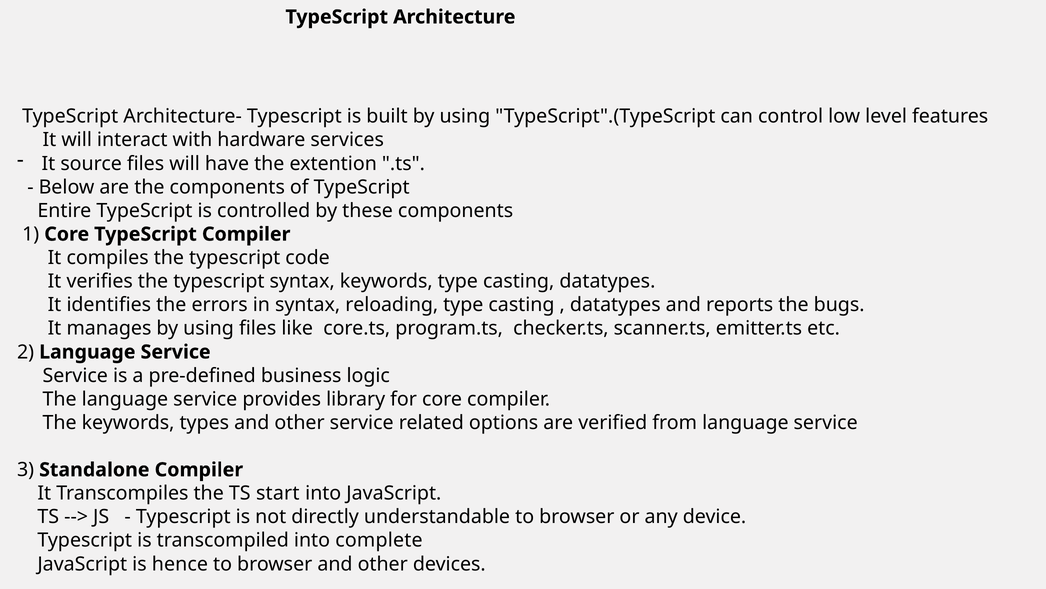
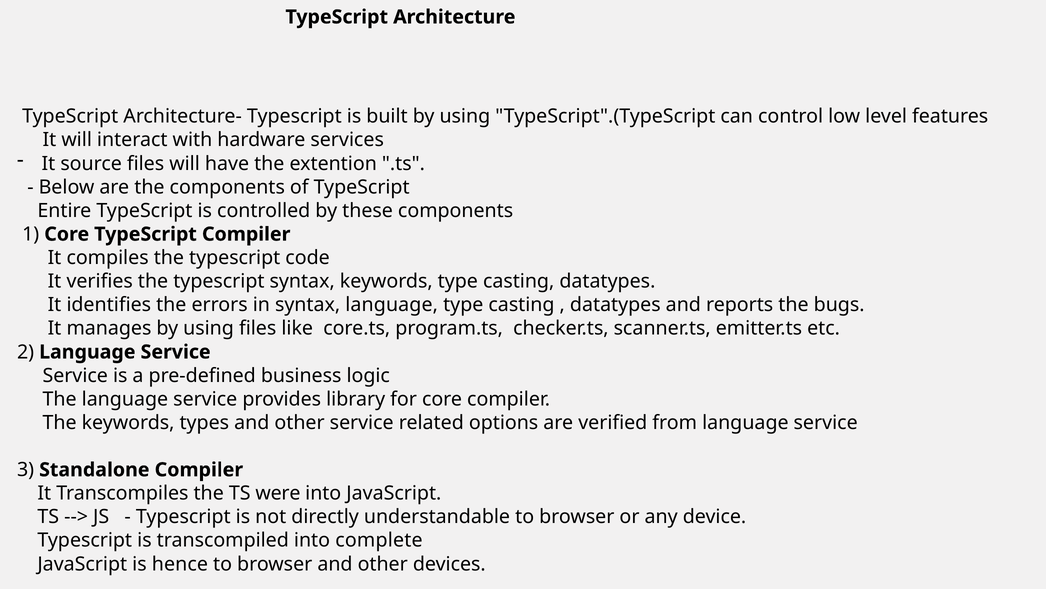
syntax reloading: reloading -> language (392, 305)
start: start -> were (278, 493)
